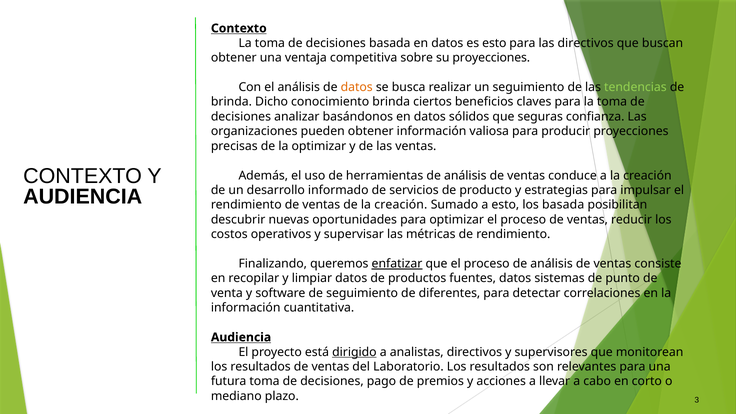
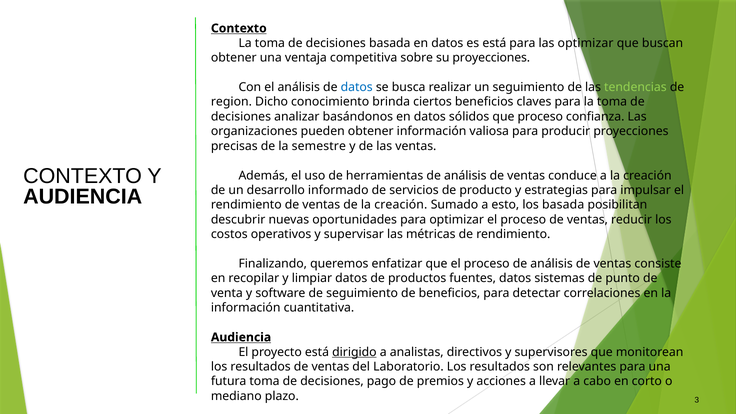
es esto: esto -> está (494, 43)
las directivos: directivos -> optimizar (586, 43)
datos colour: orange -> blue (357, 87)
brinda: brinda -> region (231, 102)
que seguras: seguras -> proceso (540, 117)
la optimizar: optimizar -> semestre (319, 146)
enfatizar underline: present -> none (397, 264)
de diferentes: diferentes -> beneficios (449, 293)
